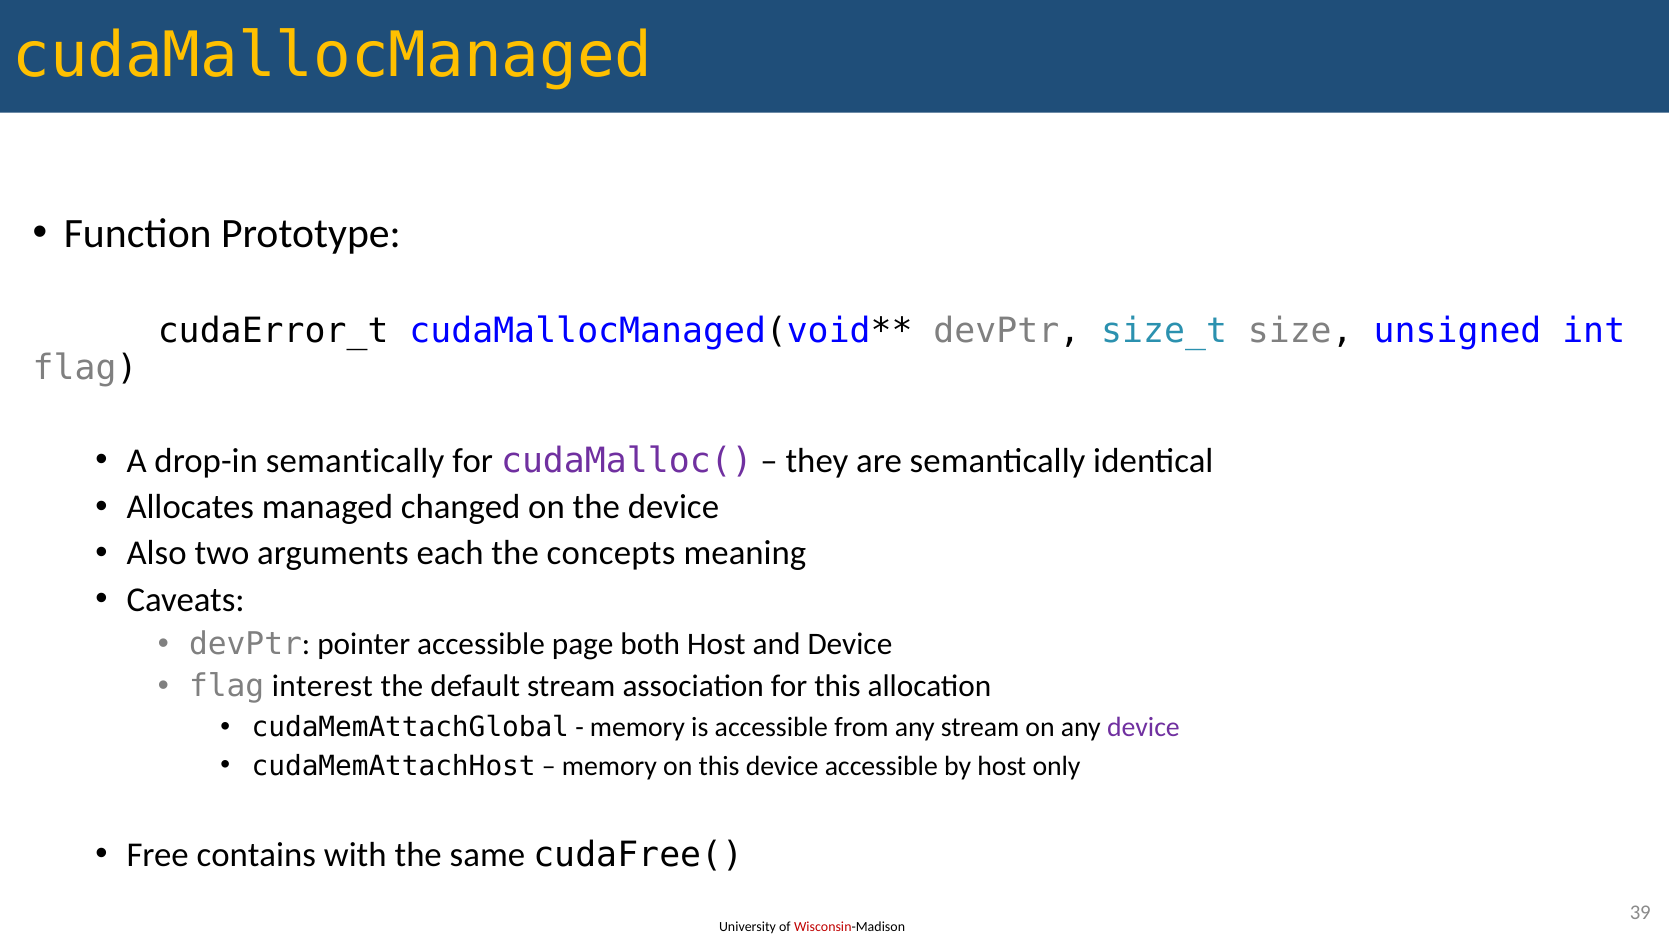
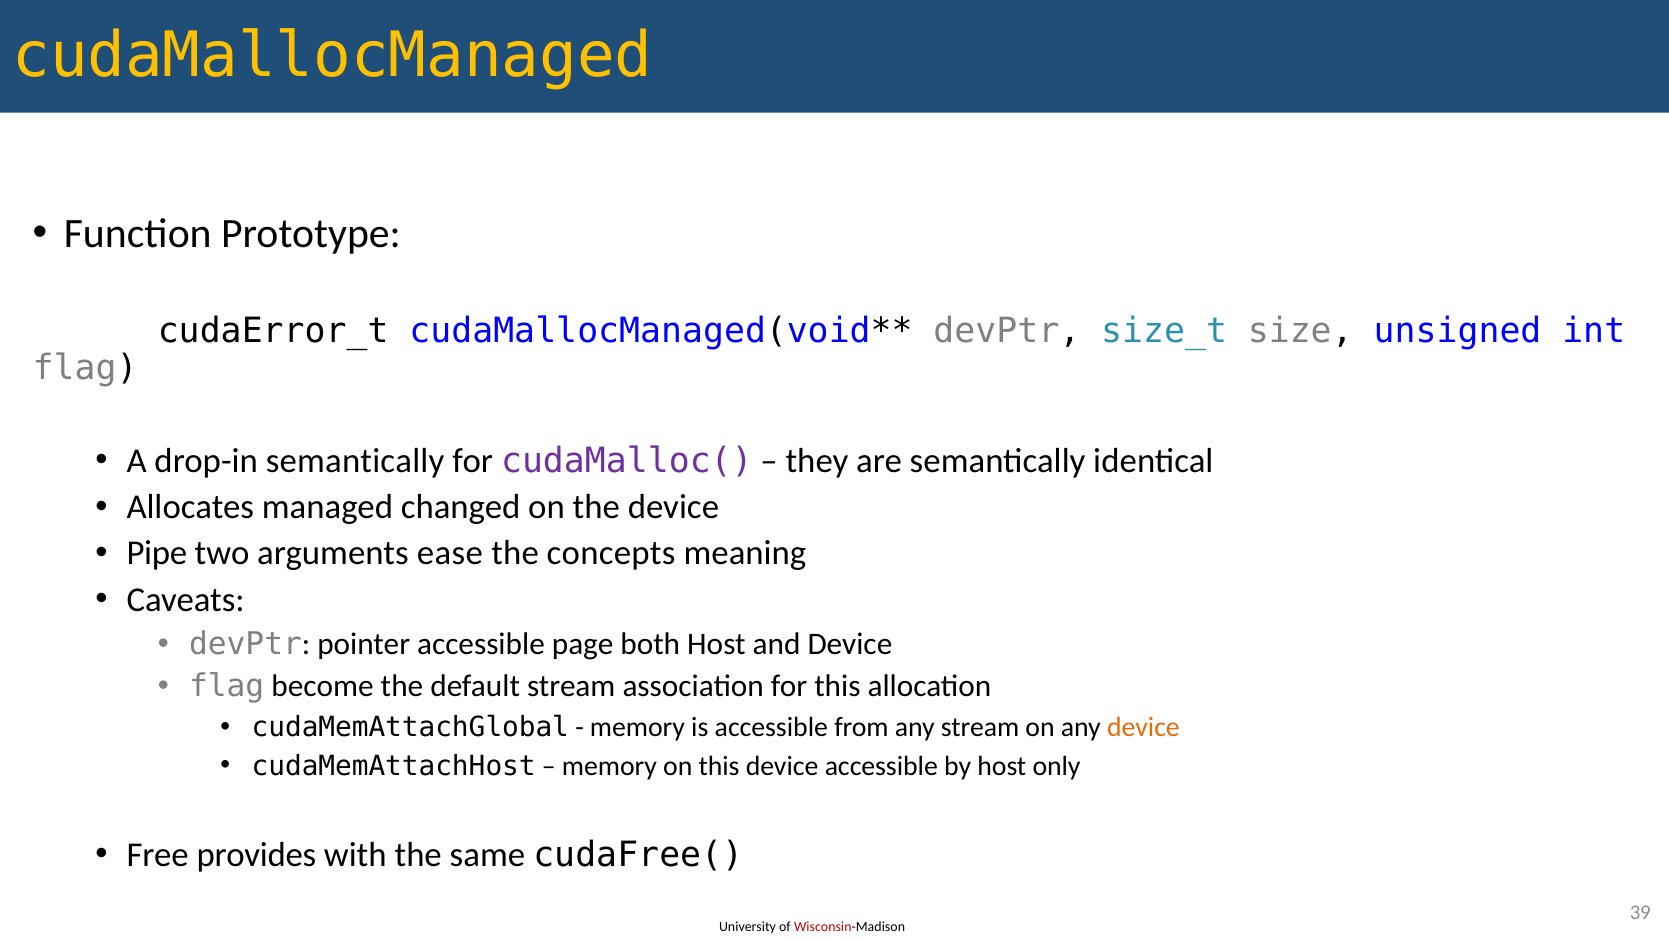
Also: Also -> Pipe (157, 553)
each: each -> ease (450, 553)
interest: interest -> become (323, 686)
device colour: purple -> orange (1143, 727)
contains: contains -> provides (256, 854)
